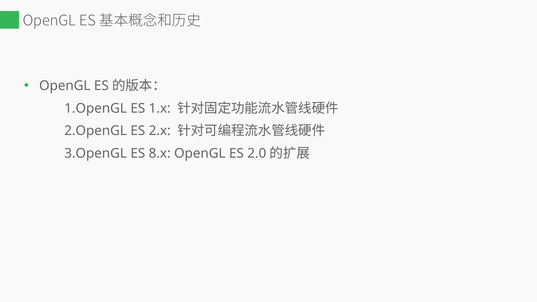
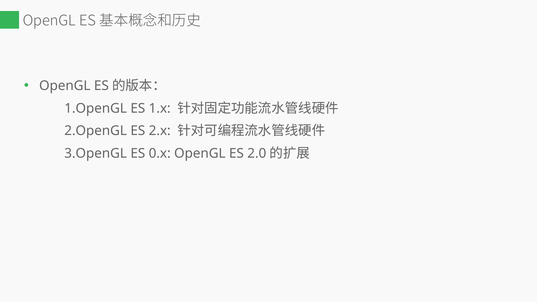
8.x: 8.x -> 0.x (160, 153)
